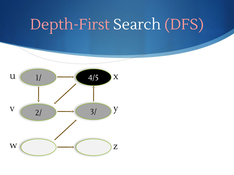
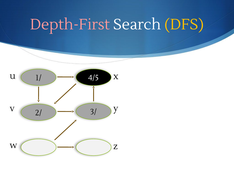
DFS colour: pink -> yellow (184, 25)
